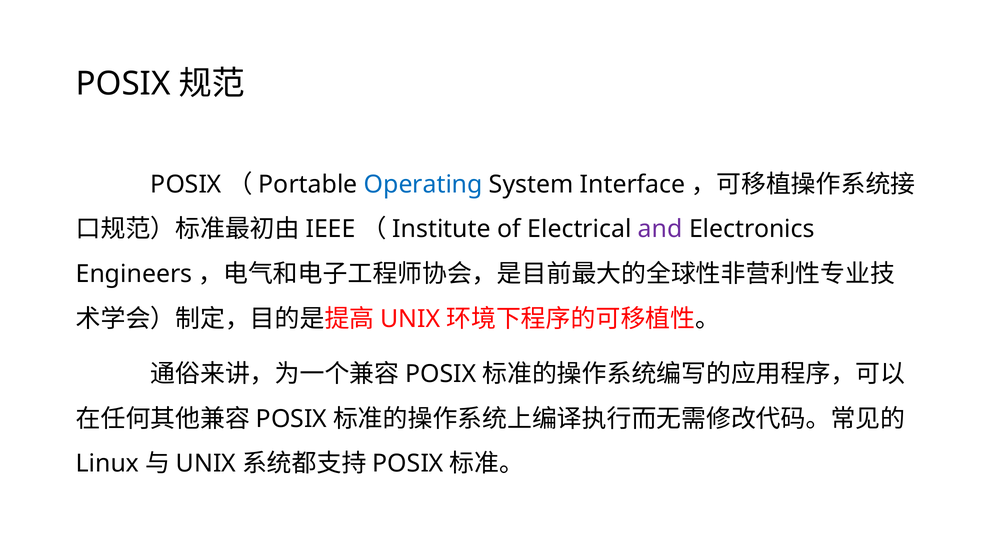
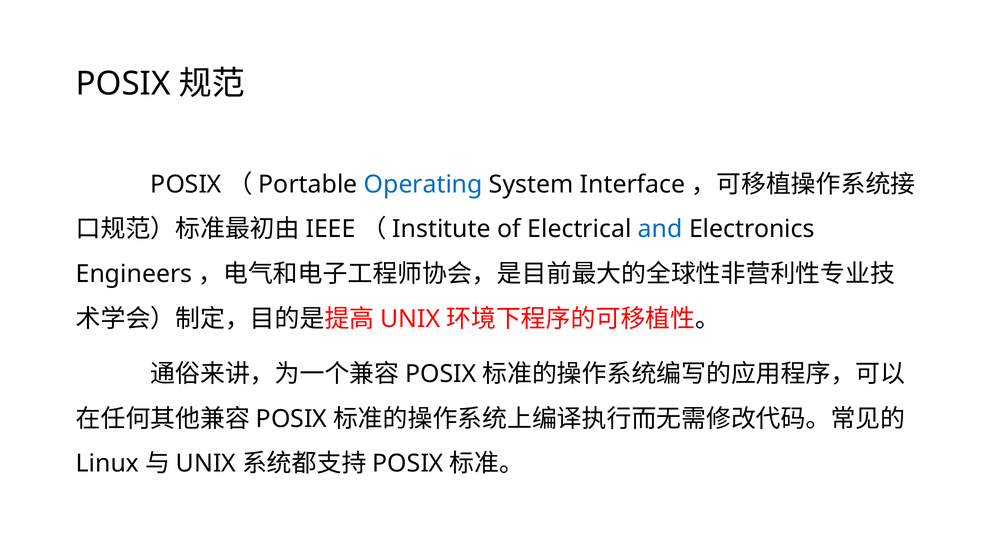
and colour: purple -> blue (660, 229)
